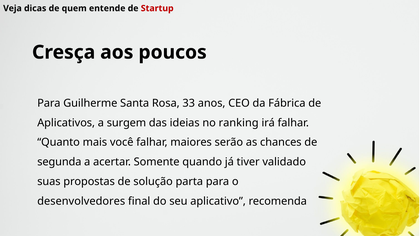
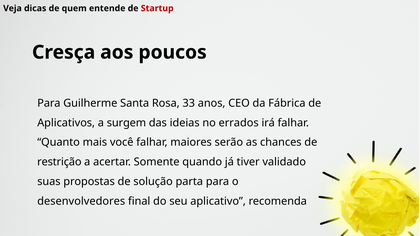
ranking: ranking -> errados (239, 123)
segunda: segunda -> restrição (59, 162)
